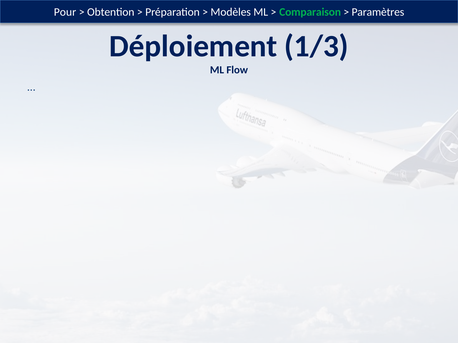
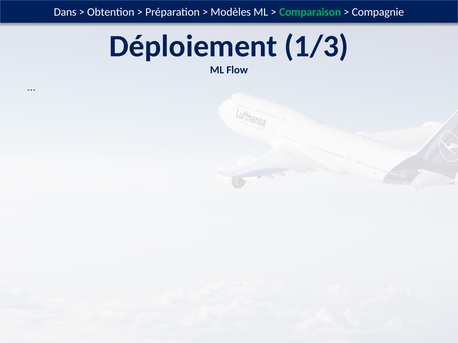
Pour: Pour -> Dans (65, 12)
Paramètres: Paramètres -> Compagnie (378, 12)
